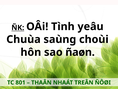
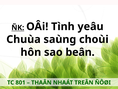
ñaøn: ñaøn -> beân (80, 52)
